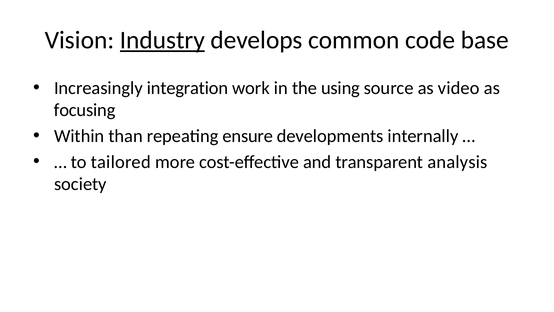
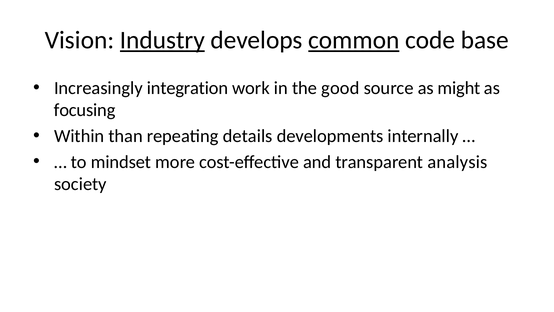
common underline: none -> present (354, 40)
using: using -> good (340, 88)
video: video -> might (459, 88)
ensure: ensure -> details (248, 136)
tailored: tailored -> mindset (121, 162)
